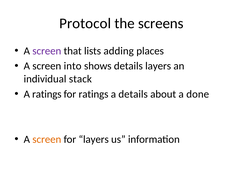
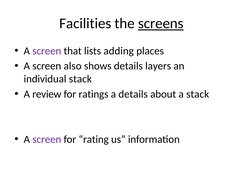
Protocol: Protocol -> Facilities (85, 24)
screens underline: none -> present (161, 24)
into: into -> also (73, 66)
A ratings: ratings -> review (47, 94)
a done: done -> stack (198, 94)
screen colour: orange -> purple (47, 140)
for layers: layers -> rating (94, 140)
